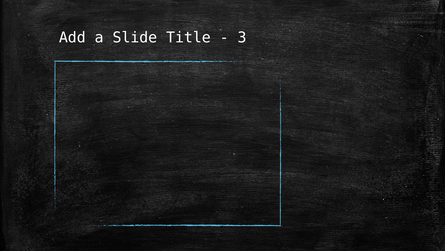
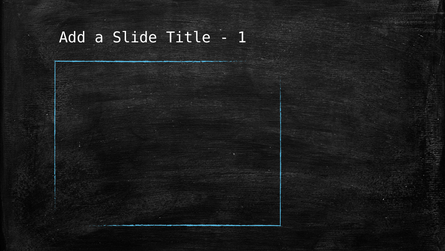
3: 3 -> 1 (242, 38)
